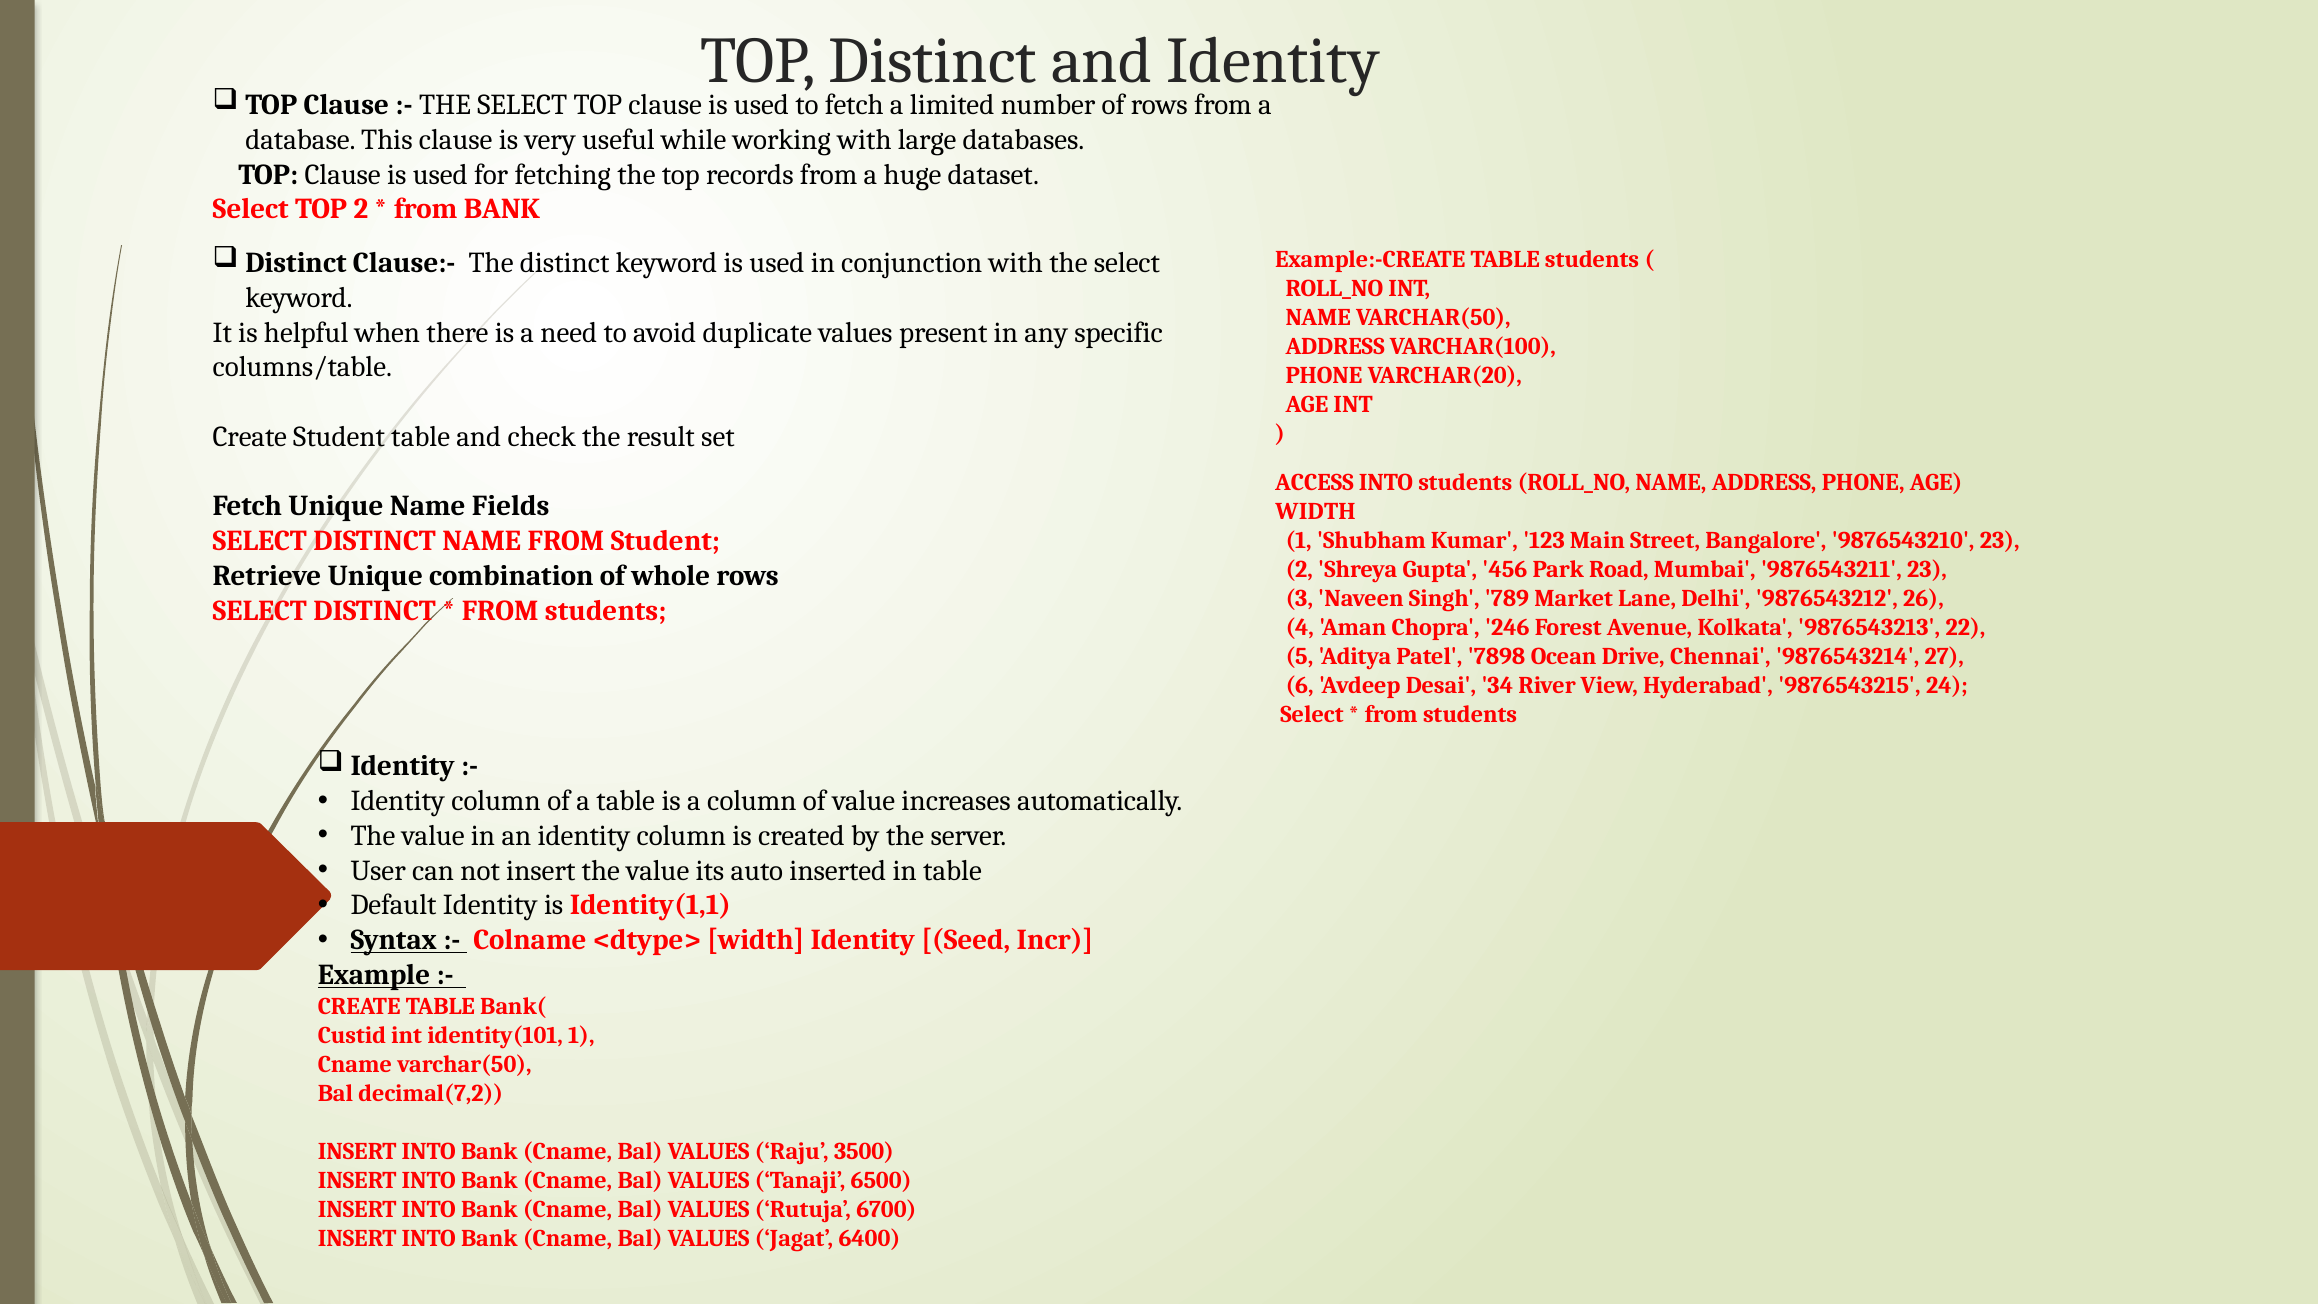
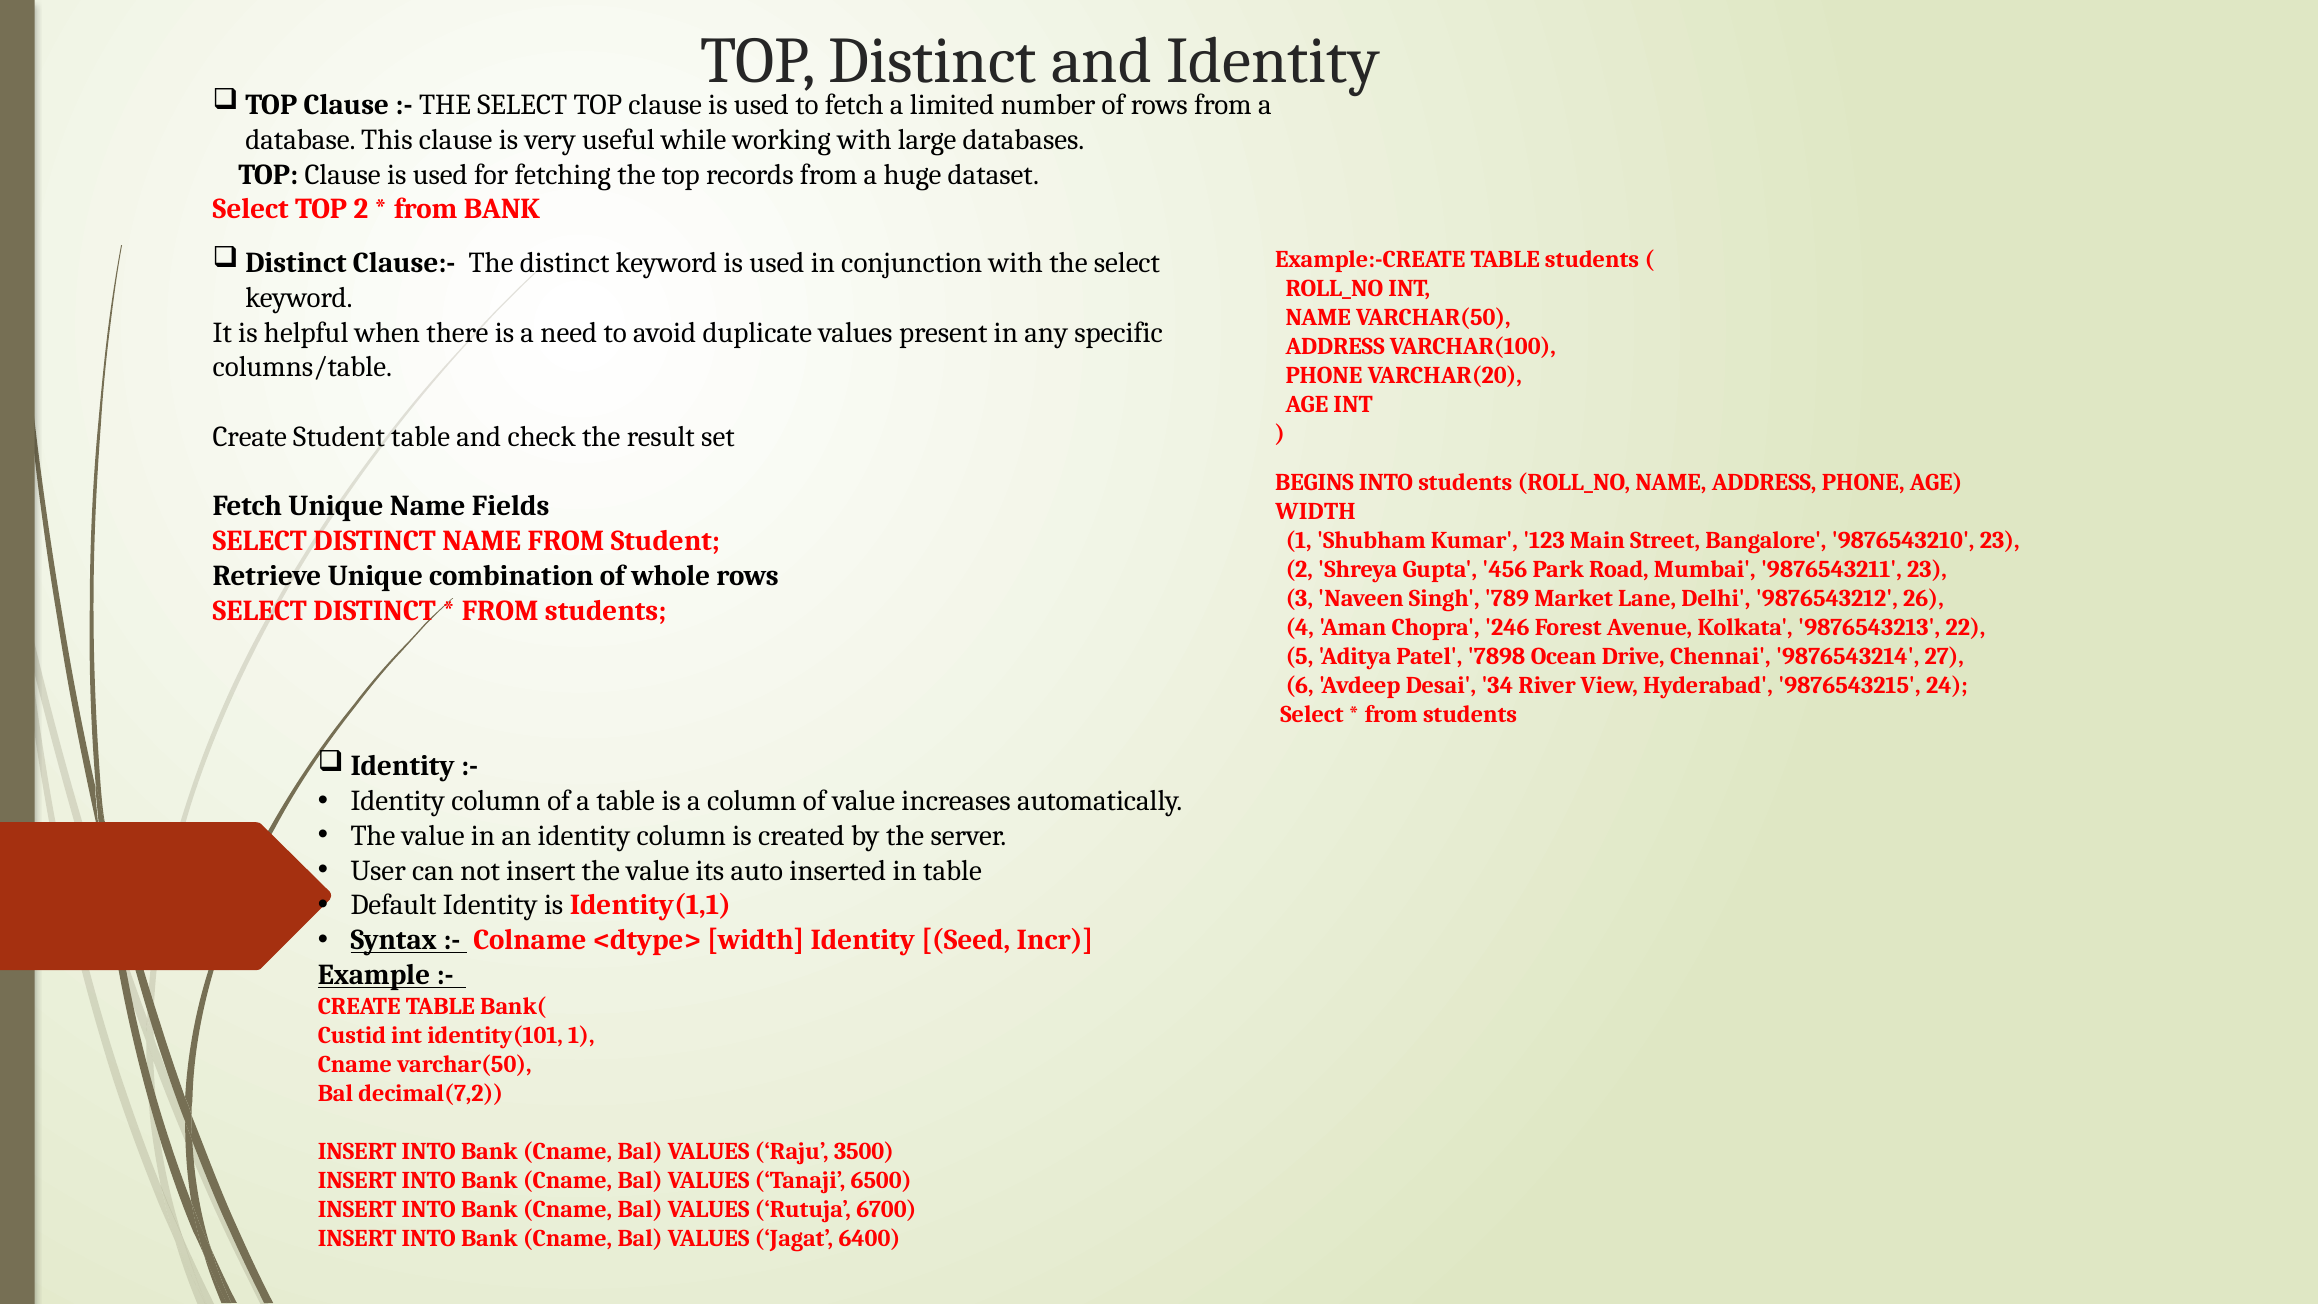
ACCESS: ACCESS -> BEGINS (1314, 482)
